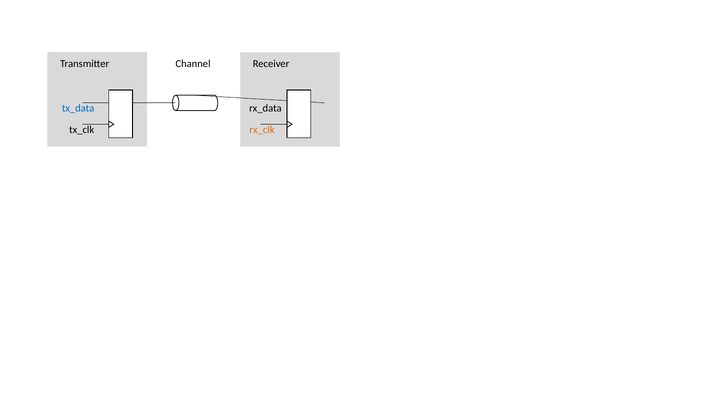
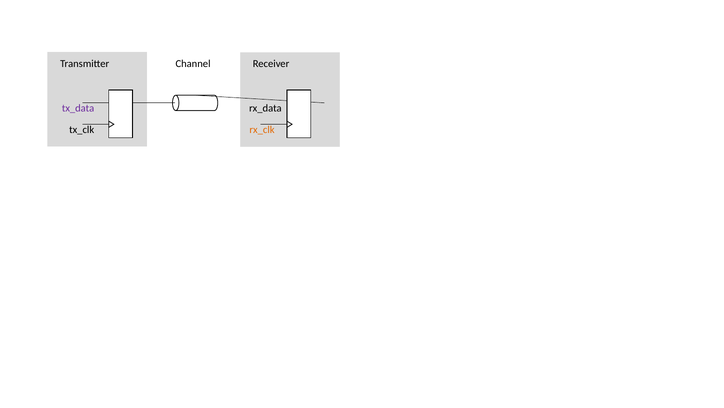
tx_data colour: blue -> purple (78, 108)
